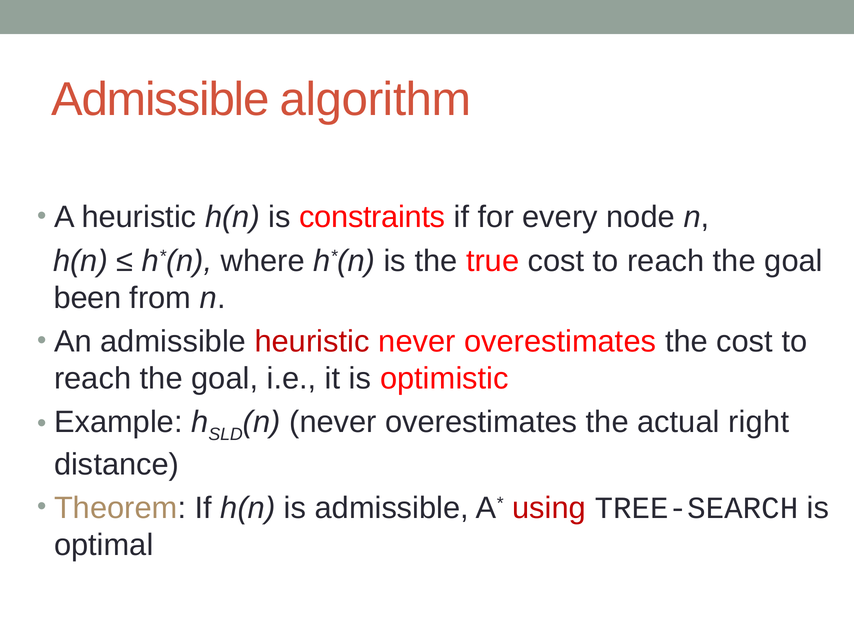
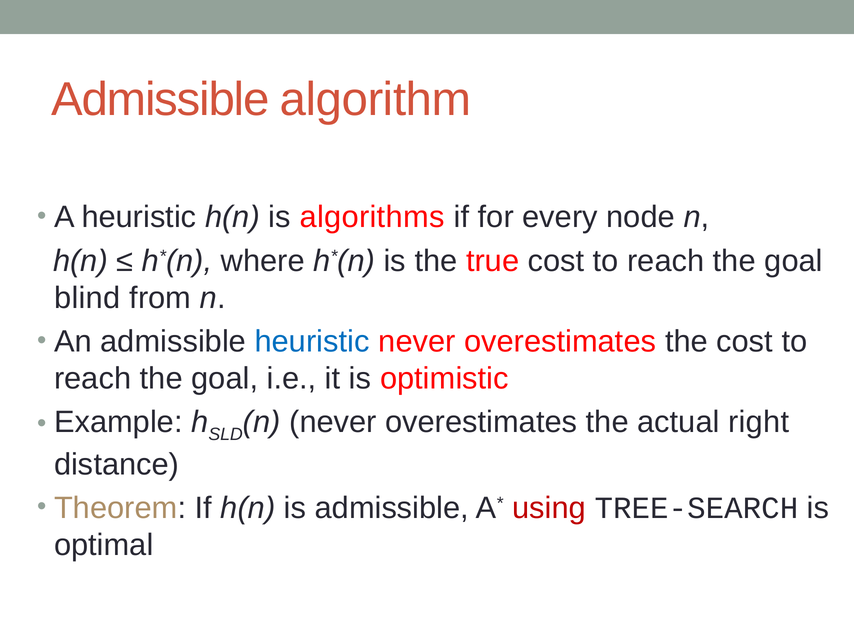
constraints: constraints -> algorithms (372, 217)
been: been -> blind (87, 298)
heuristic colour: red -> blue (312, 341)
